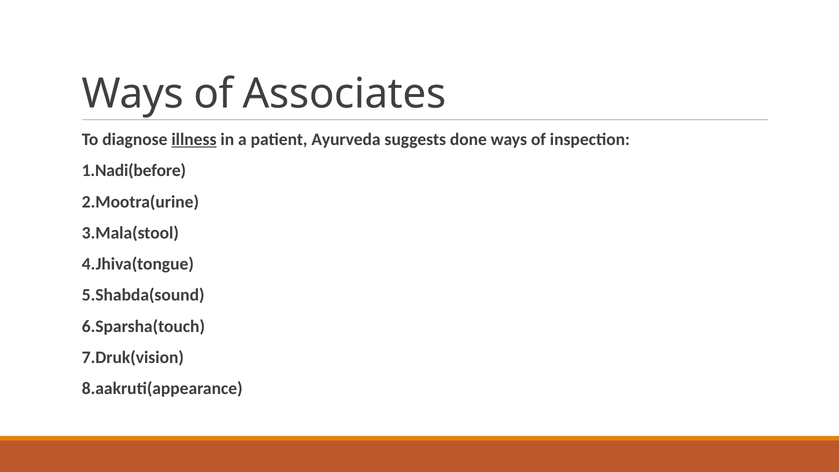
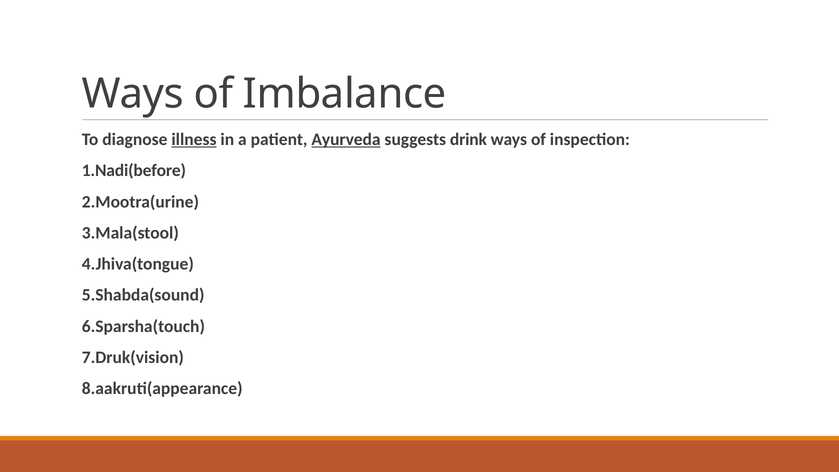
Associates: Associates -> Imbalance (345, 94)
Ayurveda underline: none -> present (346, 139)
done: done -> drink (468, 139)
